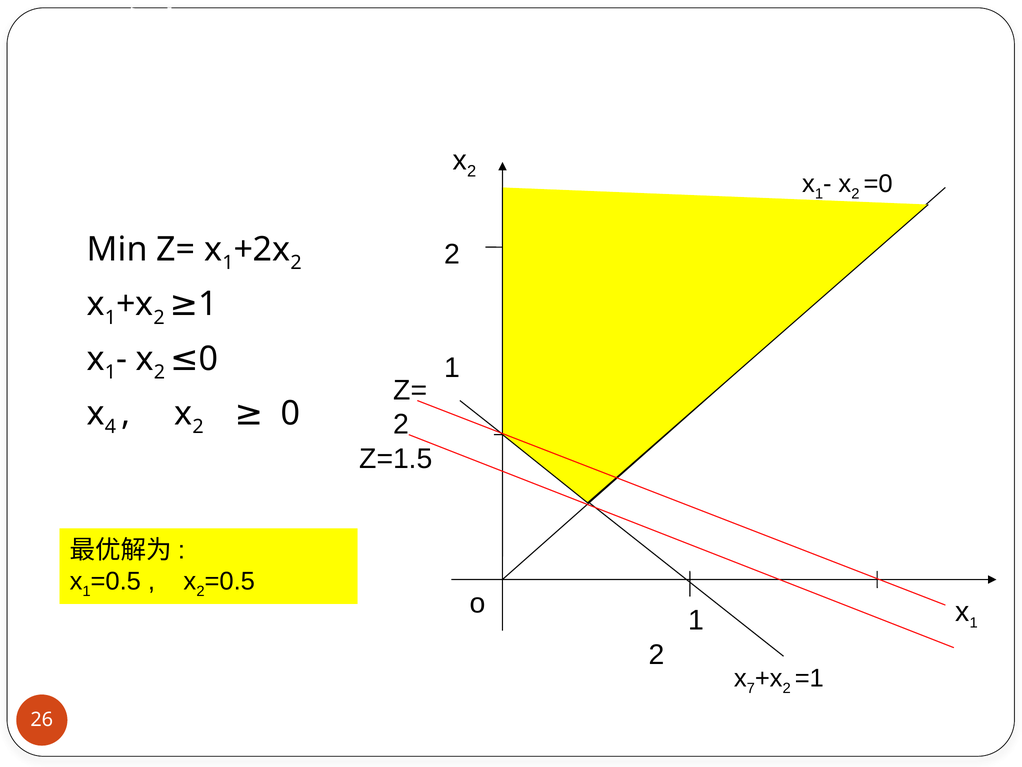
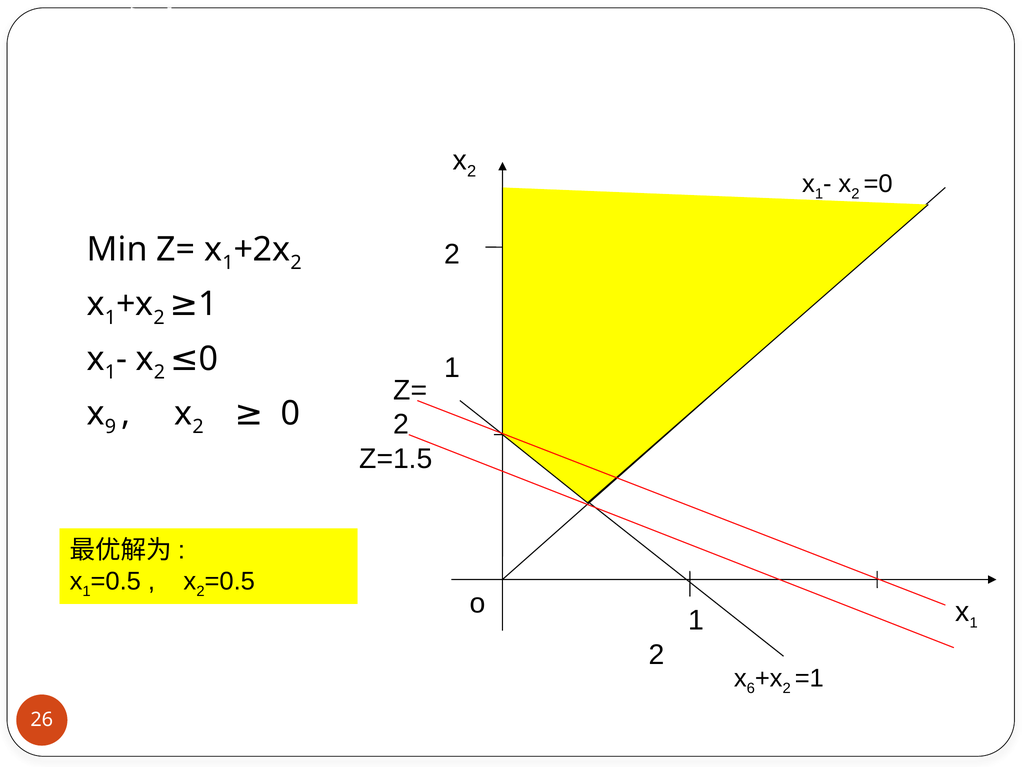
4: 4 -> 9 (110, 427)
7: 7 -> 6 (751, 688)
